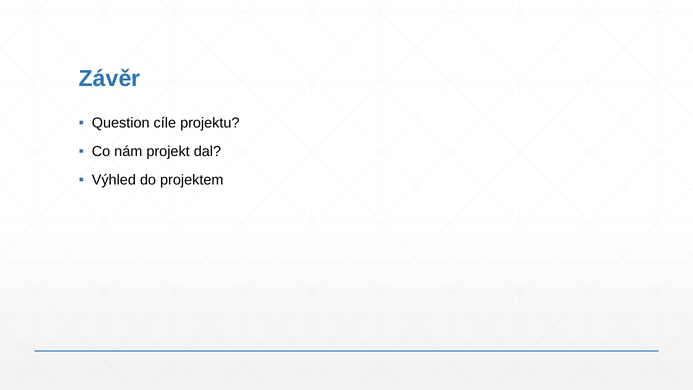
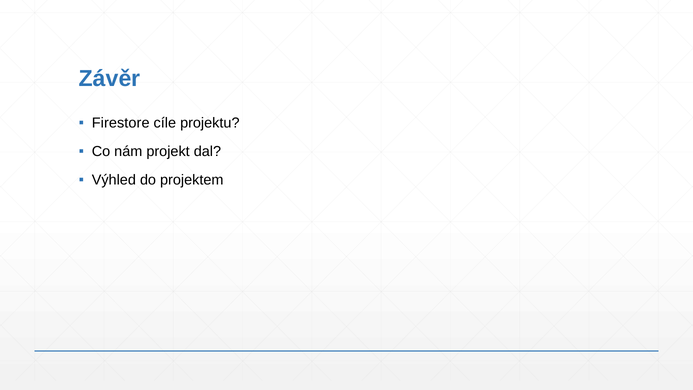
Question: Question -> Firestore (121, 123)
